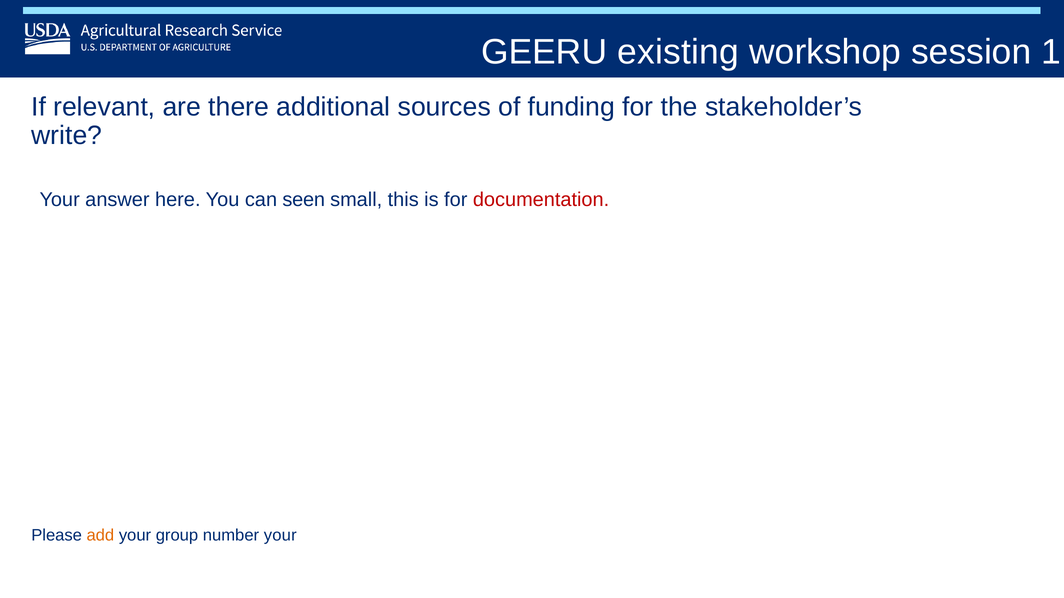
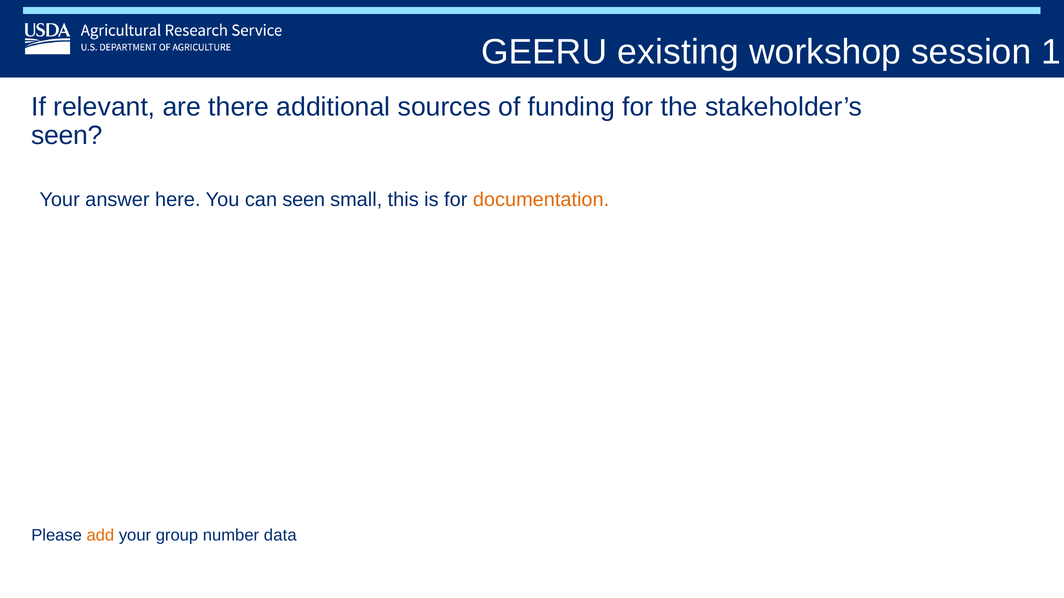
write: write -> seen (67, 136)
documentation colour: red -> orange (541, 200)
number your: your -> data (280, 536)
